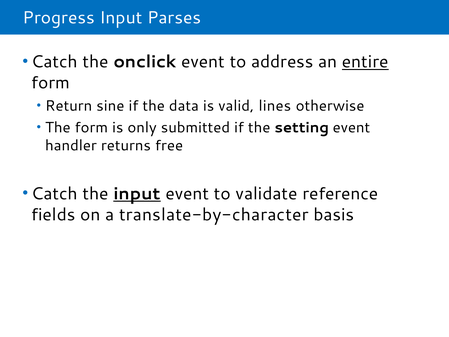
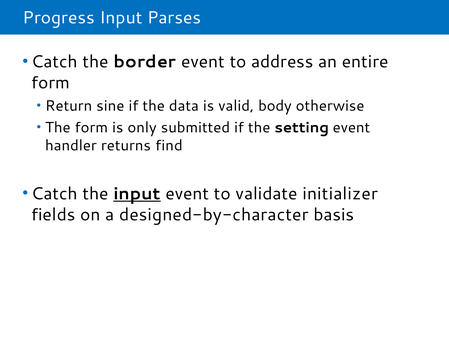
onclick: onclick -> border (145, 62)
entire underline: present -> none (365, 62)
lines: lines -> body (275, 106)
free: free -> find (169, 146)
reference: reference -> initializer (340, 194)
translate-by-character: translate-by-character -> designed-by-character (214, 215)
